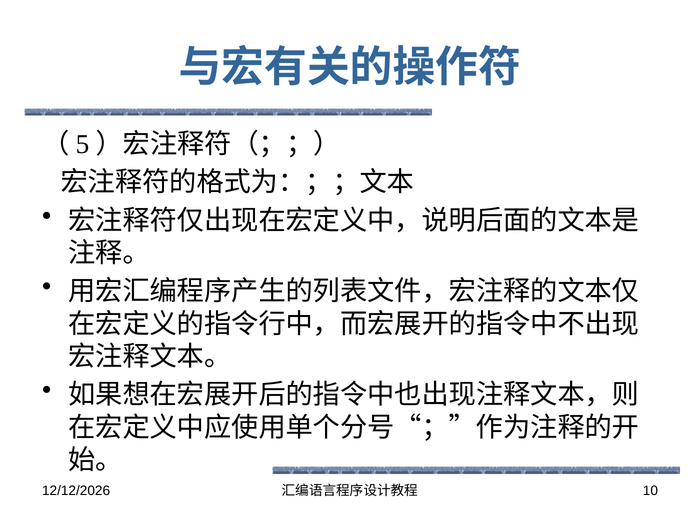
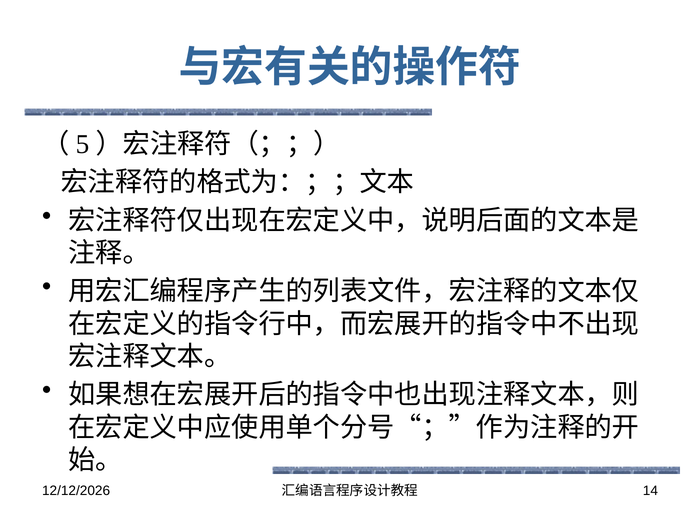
10: 10 -> 14 (650, 491)
